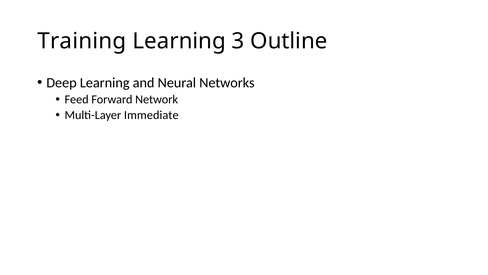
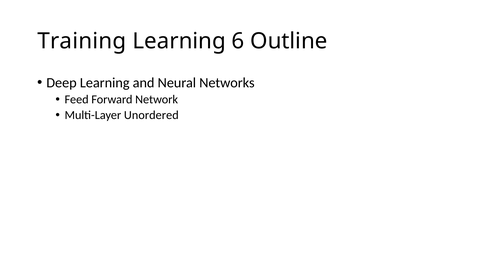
3: 3 -> 6 (238, 41)
Immediate: Immediate -> Unordered (151, 115)
